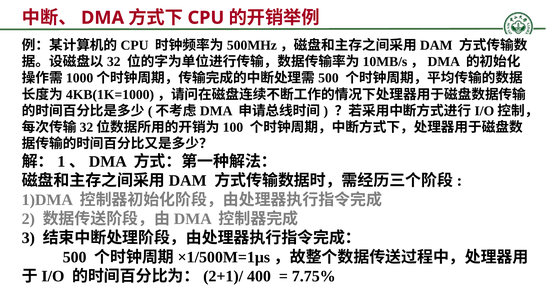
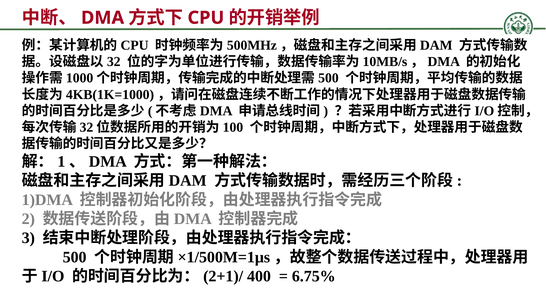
7.75%: 7.75% -> 6.75% (314, 276)
